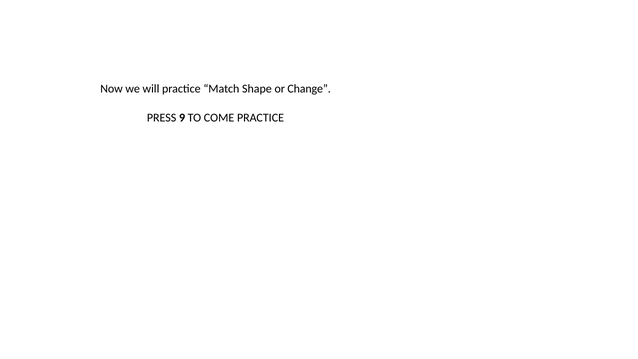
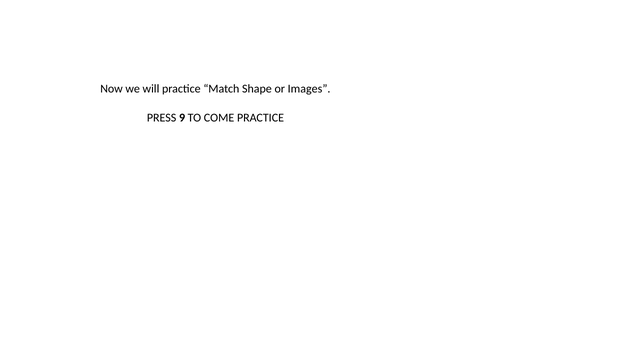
Change: Change -> Images (309, 89)
